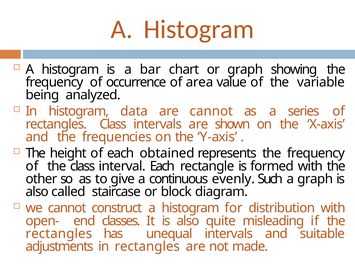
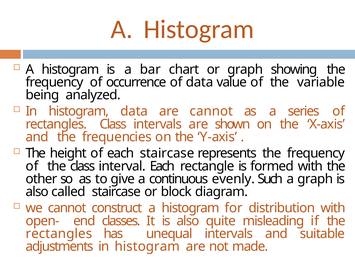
of area: area -> data (200, 82)
each obtained: obtained -> staircase (167, 153)
adjustments in rectangles: rectangles -> histogram (147, 246)
